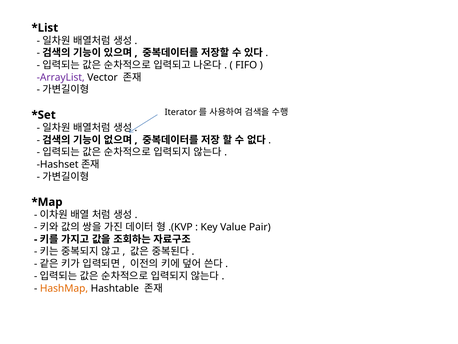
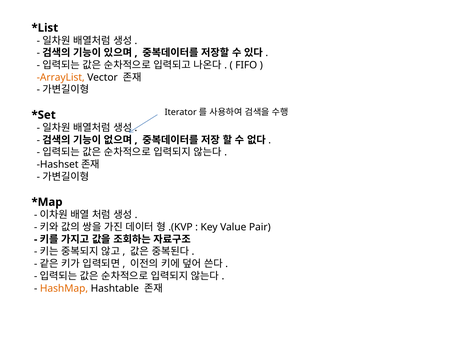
ArrayList colour: purple -> orange (61, 77)
